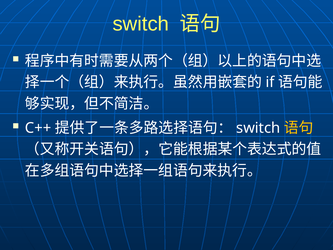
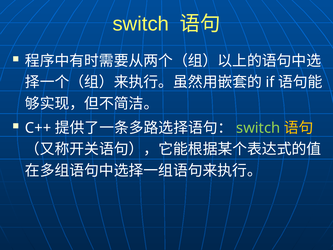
switch colour: white -> light green (258, 128)
